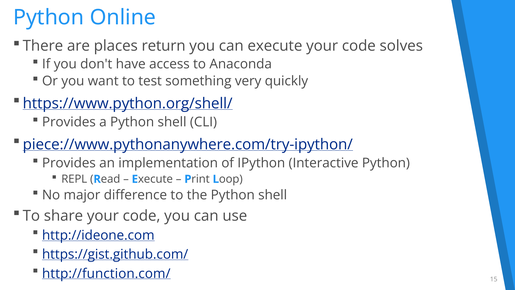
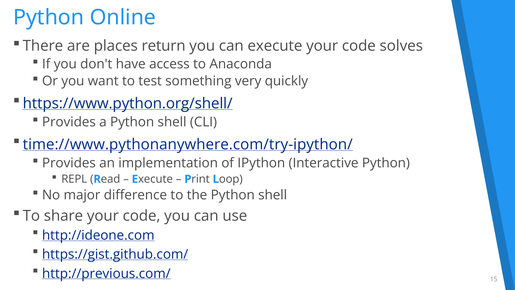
piece://www.pythonanywhere.com/try-ipython/: piece://www.pythonanywhere.com/try-ipython/ -> time://www.pythonanywhere.com/try-ipython/ (188, 144)
http://function.com/: http://function.com/ -> http://previous.com/ (106, 273)
